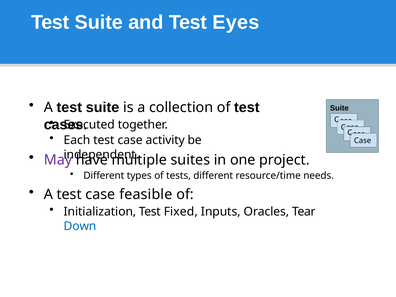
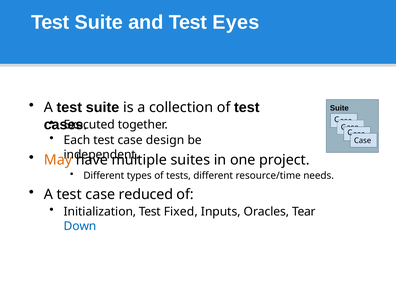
activity: activity -> design (165, 140)
May colour: purple -> orange (58, 160)
feasible: feasible -> reduced (146, 194)
